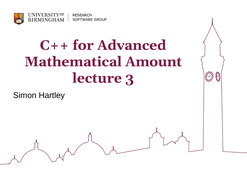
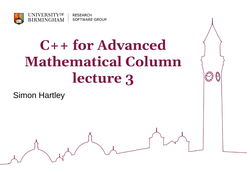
Amount: Amount -> Column (153, 62)
